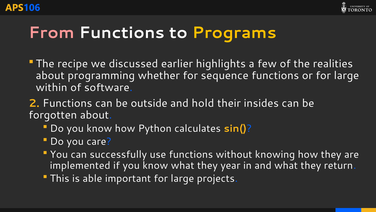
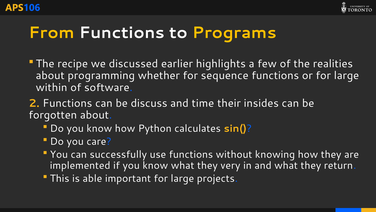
From colour: pink -> yellow (52, 33)
outside: outside -> discuss (149, 103)
hold: hold -> time (203, 103)
year: year -> very (230, 165)
